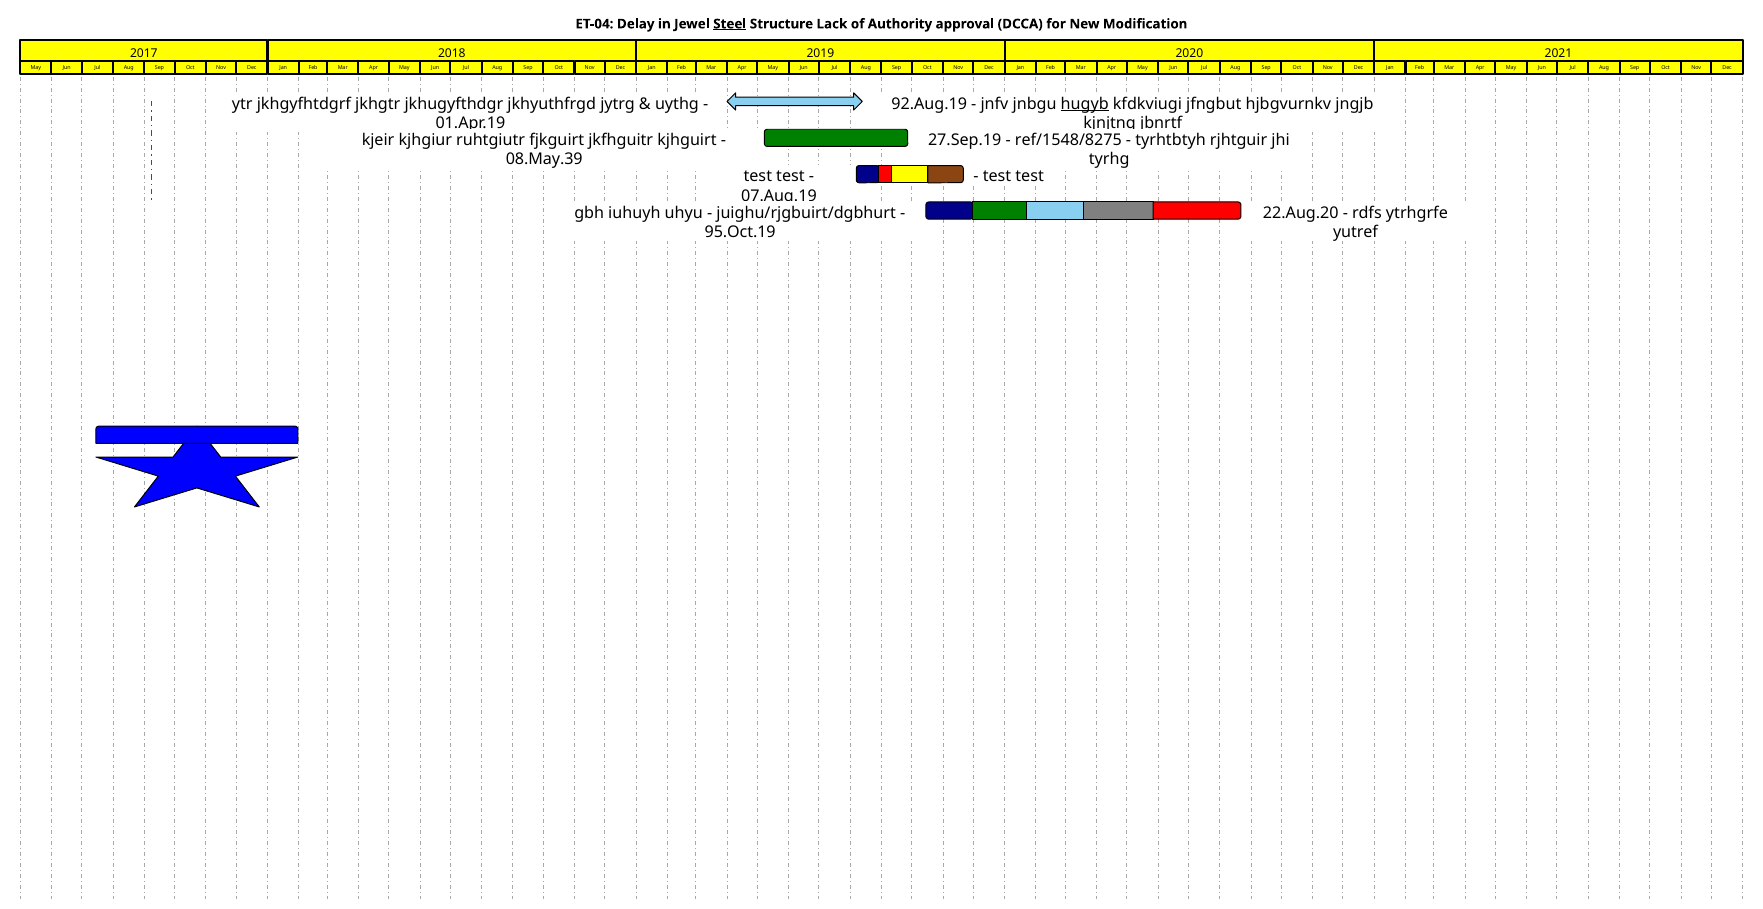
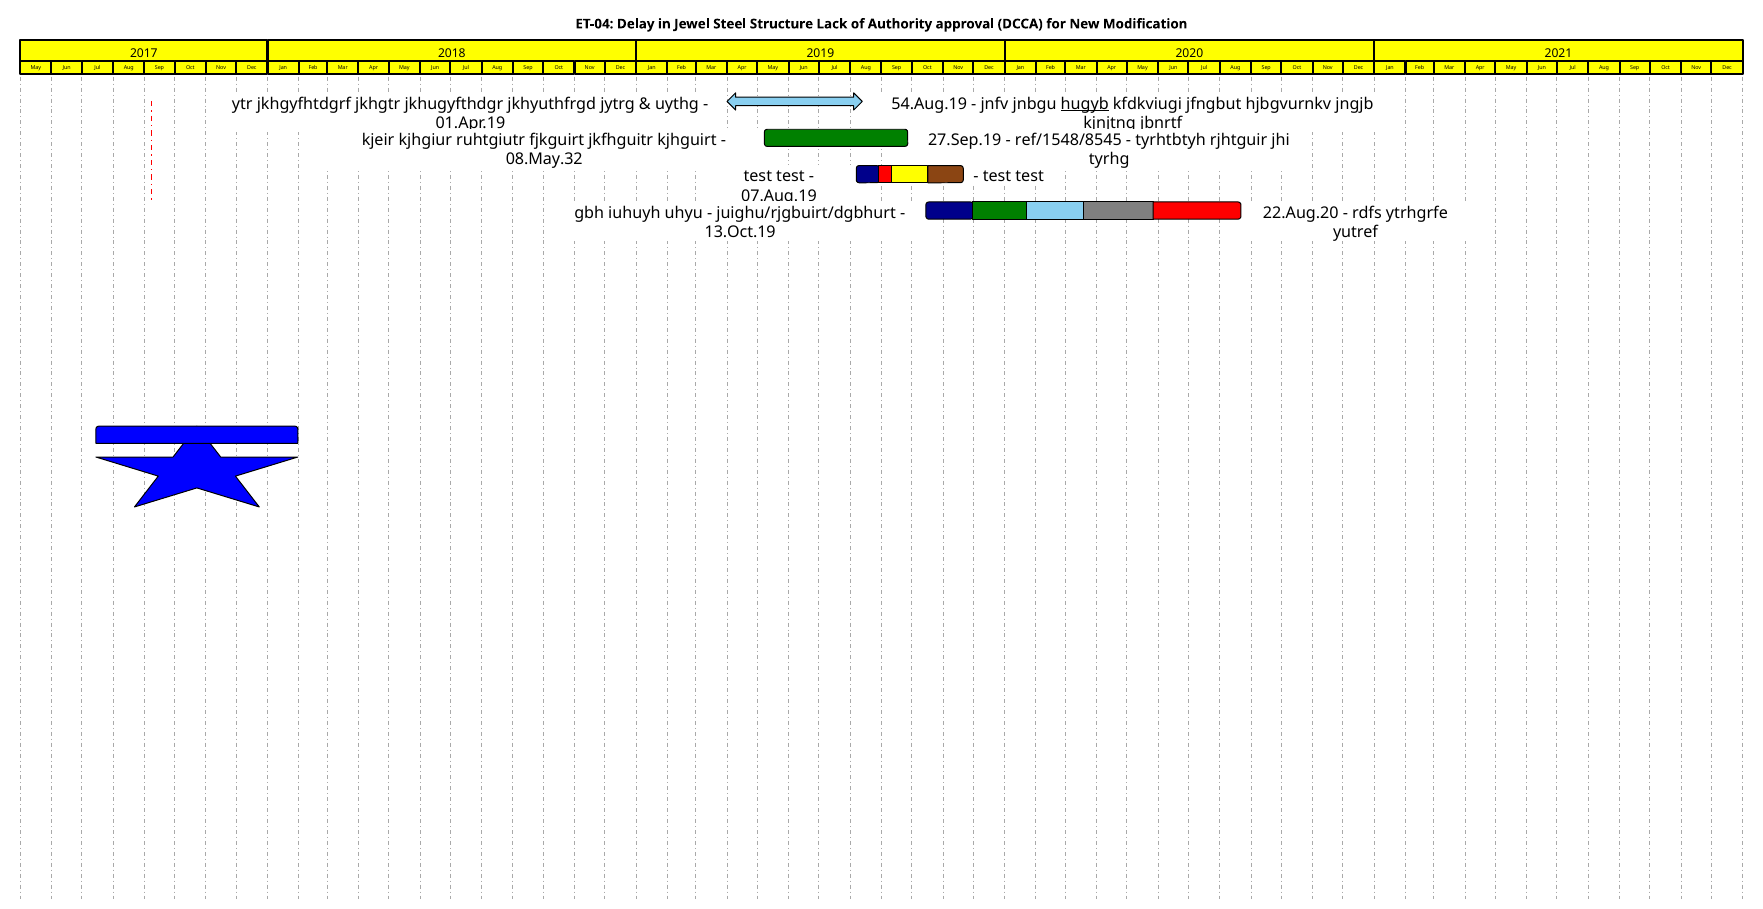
Steel underline: present -> none (730, 24)
92.Aug.19: 92.Aug.19 -> 54.Aug.19 (929, 104)
ref/1548/8275: ref/1548/8275 -> ref/1548/8545 (1068, 140)
08.May.39: 08.May.39 -> 08.May.32 (544, 159)
95.Oct.19: 95.Oct.19 -> 13.Oct.19 (740, 232)
